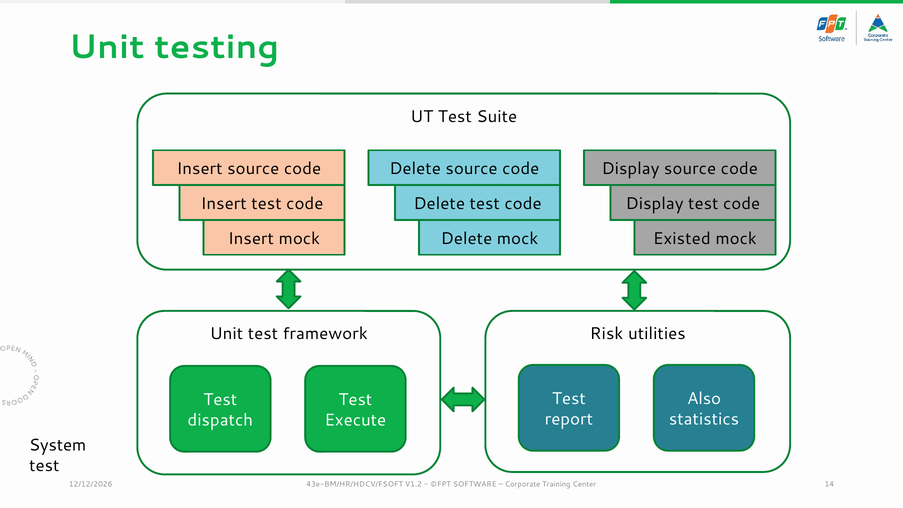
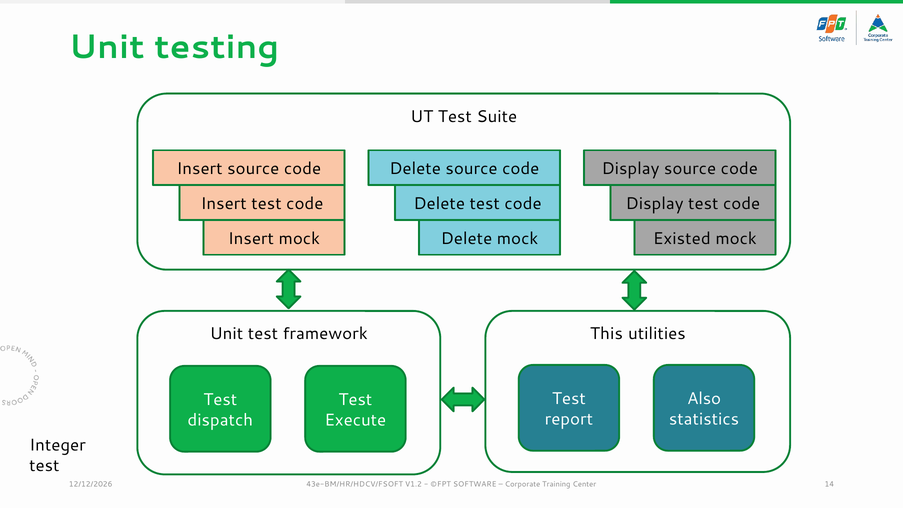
Risk: Risk -> This (606, 333)
System: System -> Integer (58, 445)
